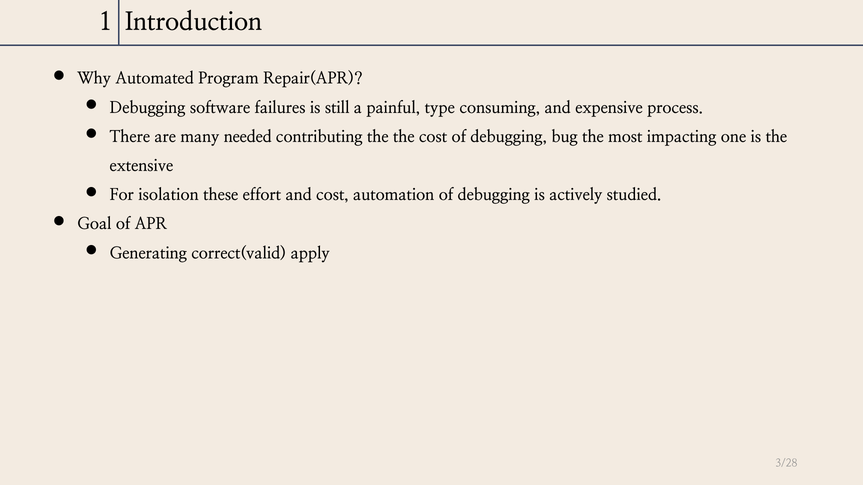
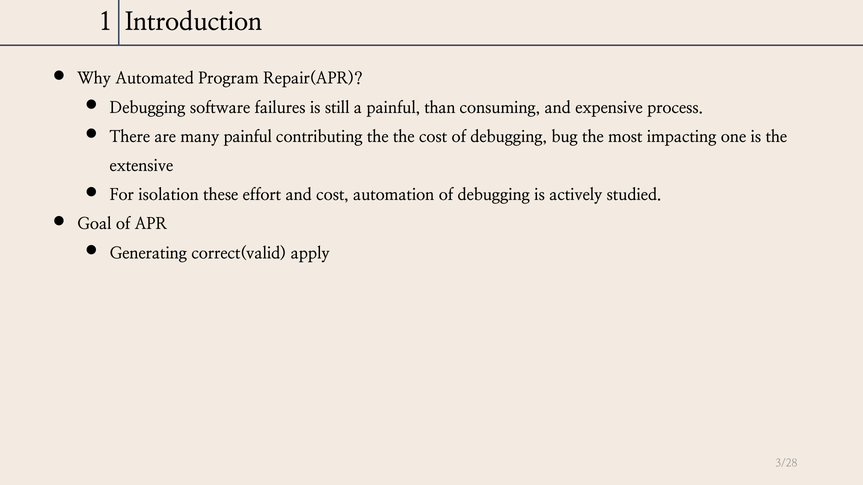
type: type -> than (440, 108)
many needed: needed -> painful (248, 137)
